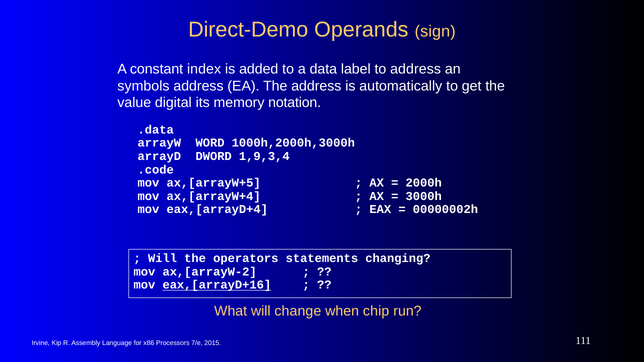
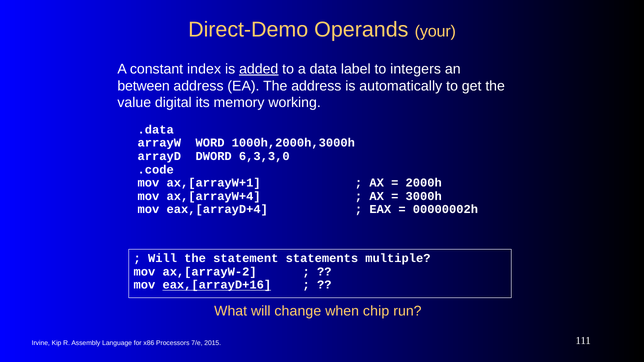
sign: sign -> your (435, 31)
added underline: none -> present (259, 69)
to address: address -> integers (416, 69)
symbols: symbols -> between (144, 86)
notation: notation -> working (295, 103)
1,9,3,4: 1,9,3,4 -> 6,3,3,0 (264, 156)
ax,[arrayW+5: ax,[arrayW+5 -> ax,[arrayW+1 (214, 183)
operators: operators -> statement (246, 259)
changing: changing -> multiple (398, 259)
